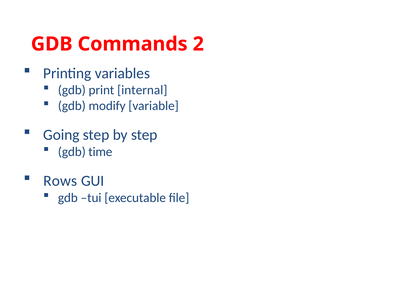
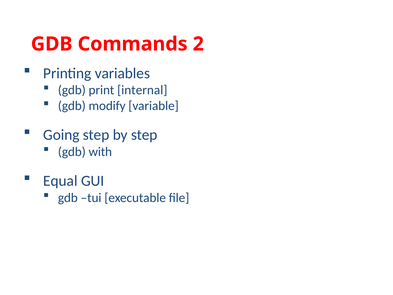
time: time -> with (100, 152)
Rows: Rows -> Equal (60, 181)
